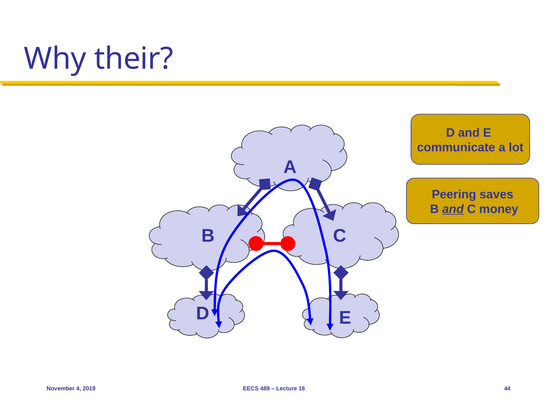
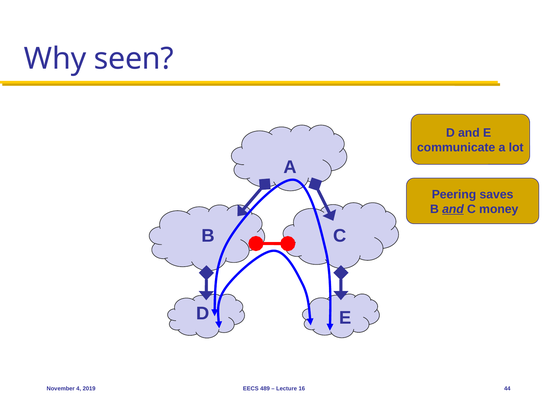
their: their -> seen (134, 59)
